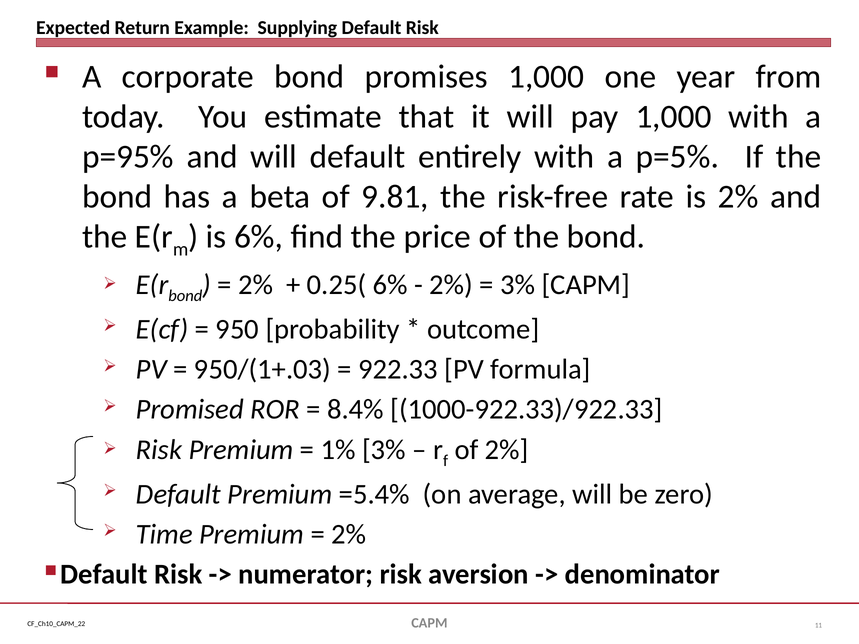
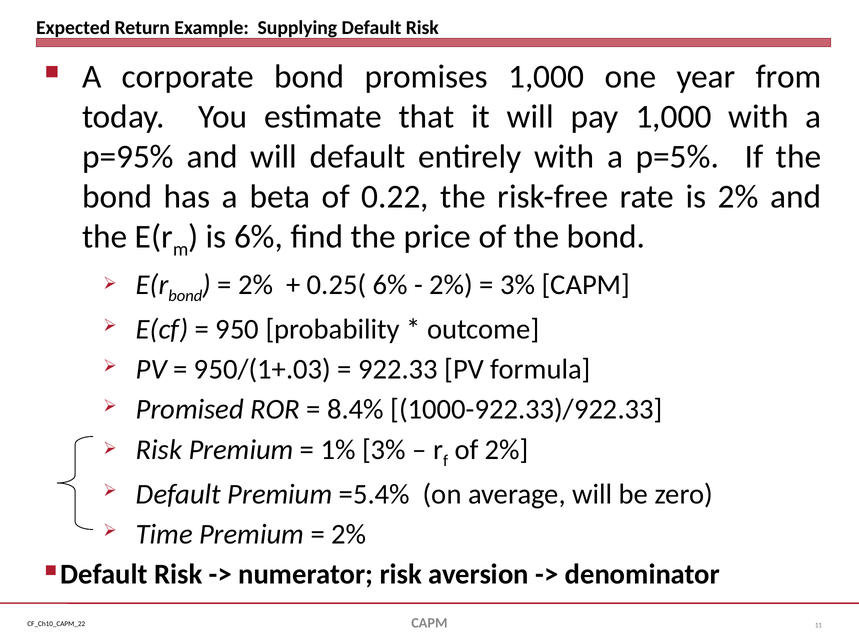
9.81: 9.81 -> 0.22 (395, 197)
